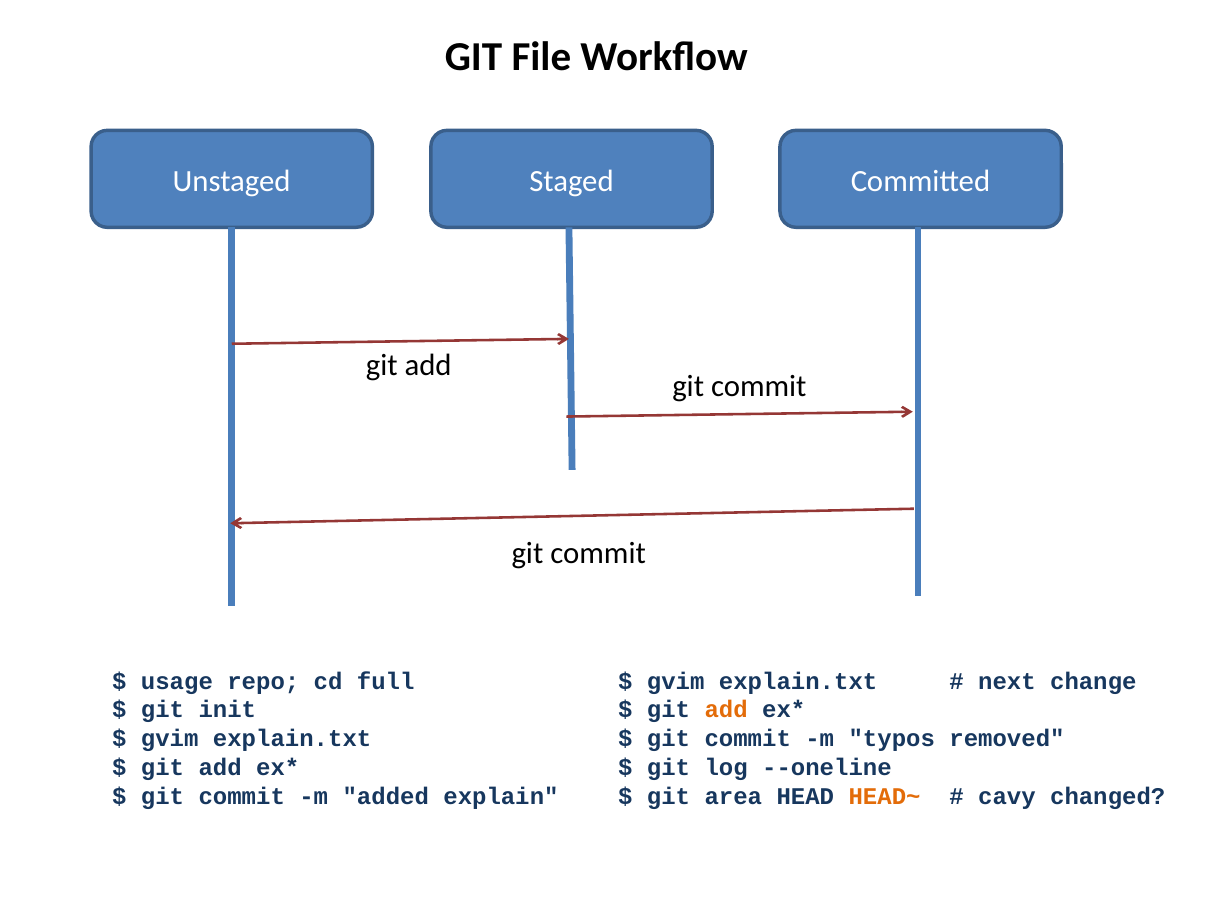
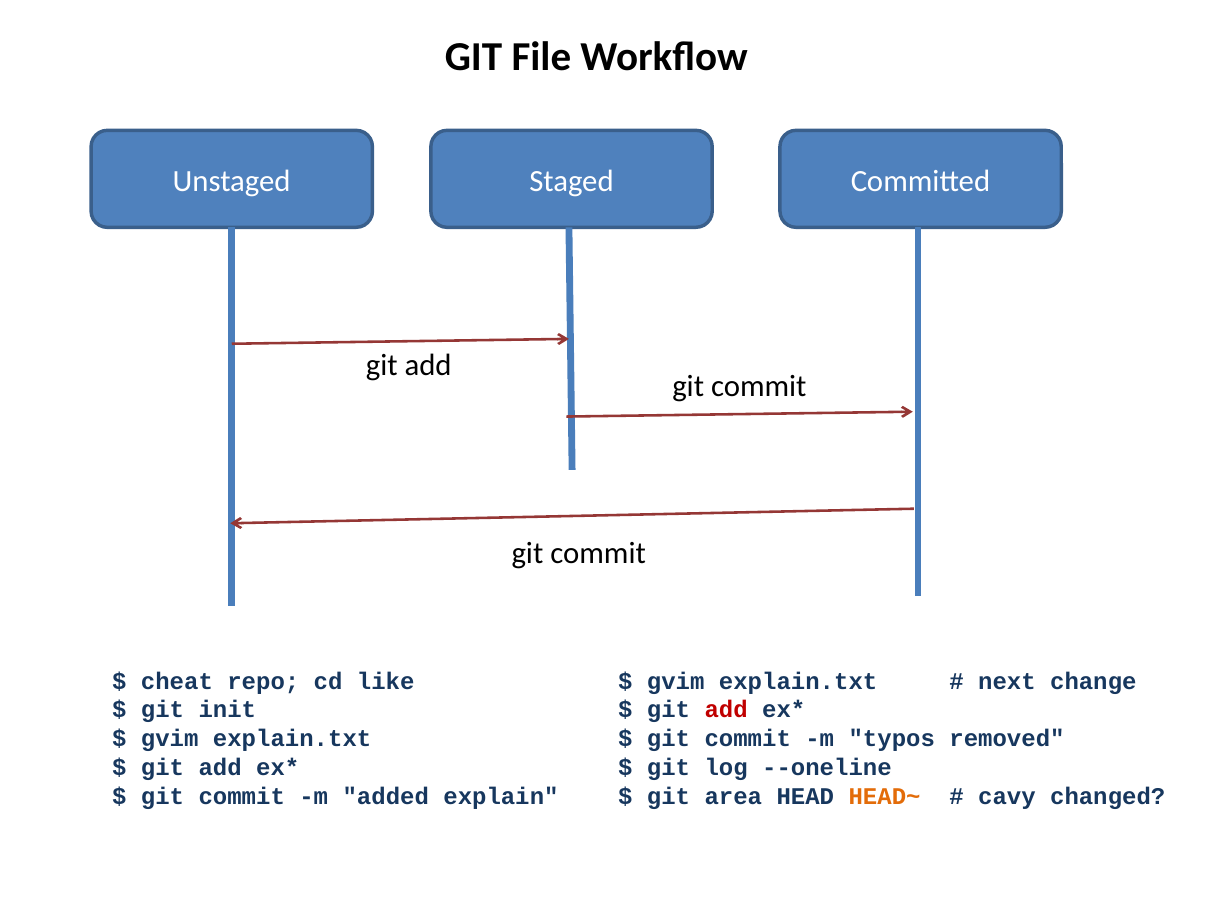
usage: usage -> cheat (177, 681)
full: full -> like (386, 681)
add colour: orange -> red (726, 710)
